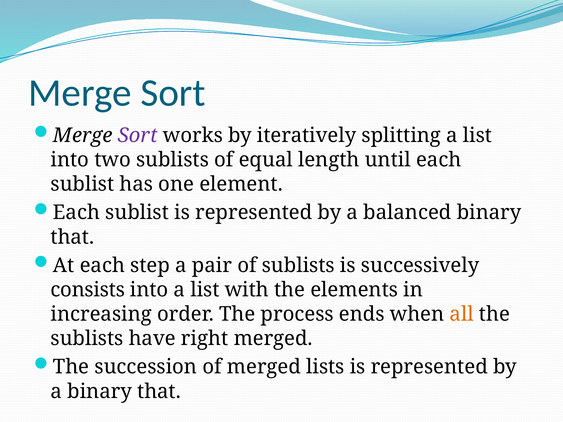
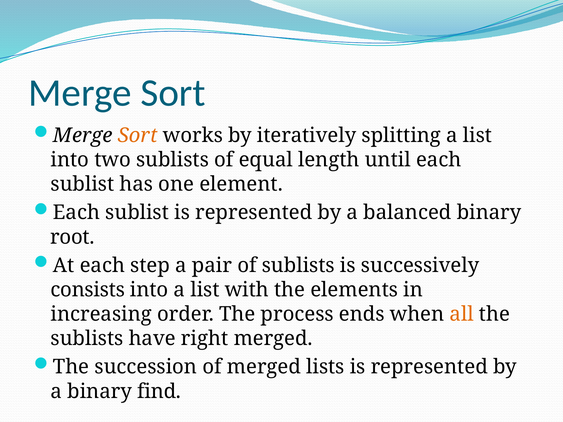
Sort colour: purple -> orange (138, 136)
that: that -> root (72, 237)
a binary that: that -> find (159, 392)
